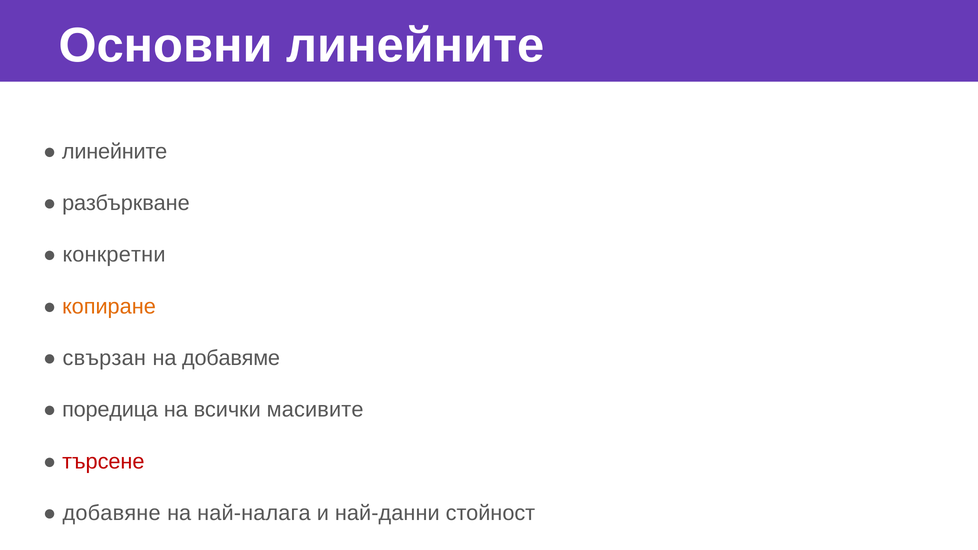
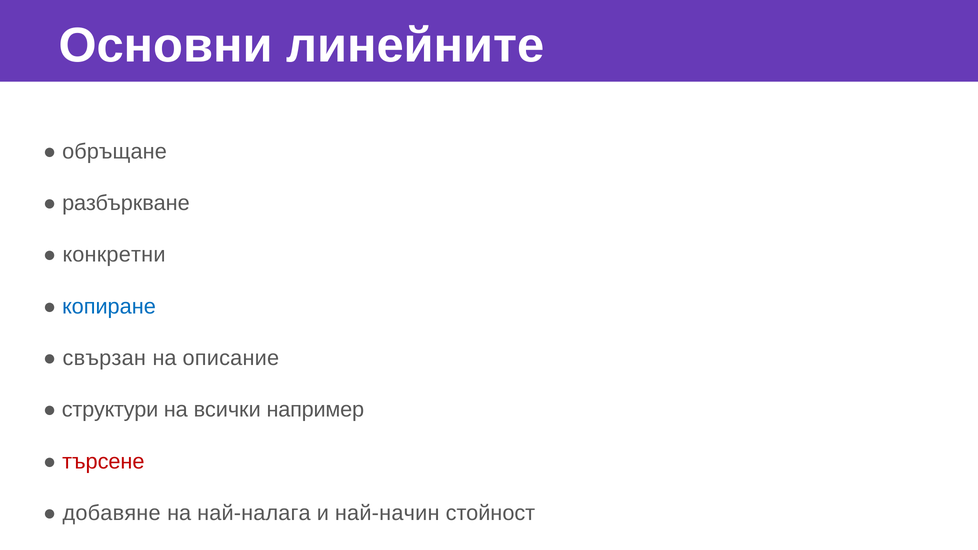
линейните: линейните -> обръщане (115, 151)
копиране colour: orange -> blue (109, 306)
добавяме: добавяме -> описание (231, 358)
поредица: поредица -> структури (110, 410)
масивите: масивите -> например (315, 410)
най-данни: най-данни -> най-начин (387, 513)
